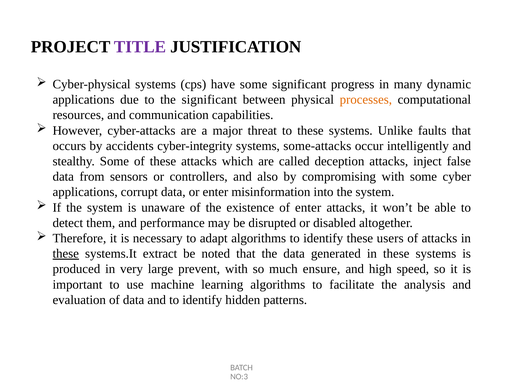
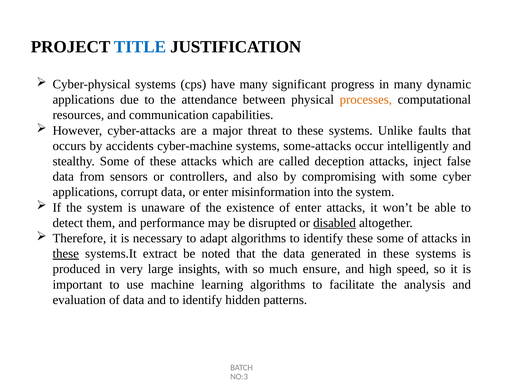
TITLE colour: purple -> blue (140, 47)
have some: some -> many (254, 84)
the significant: significant -> attendance (209, 100)
cyber-integrity: cyber-integrity -> cyber-machine (195, 146)
disabled underline: none -> present (335, 223)
these users: users -> some (390, 238)
prevent: prevent -> insights (199, 269)
